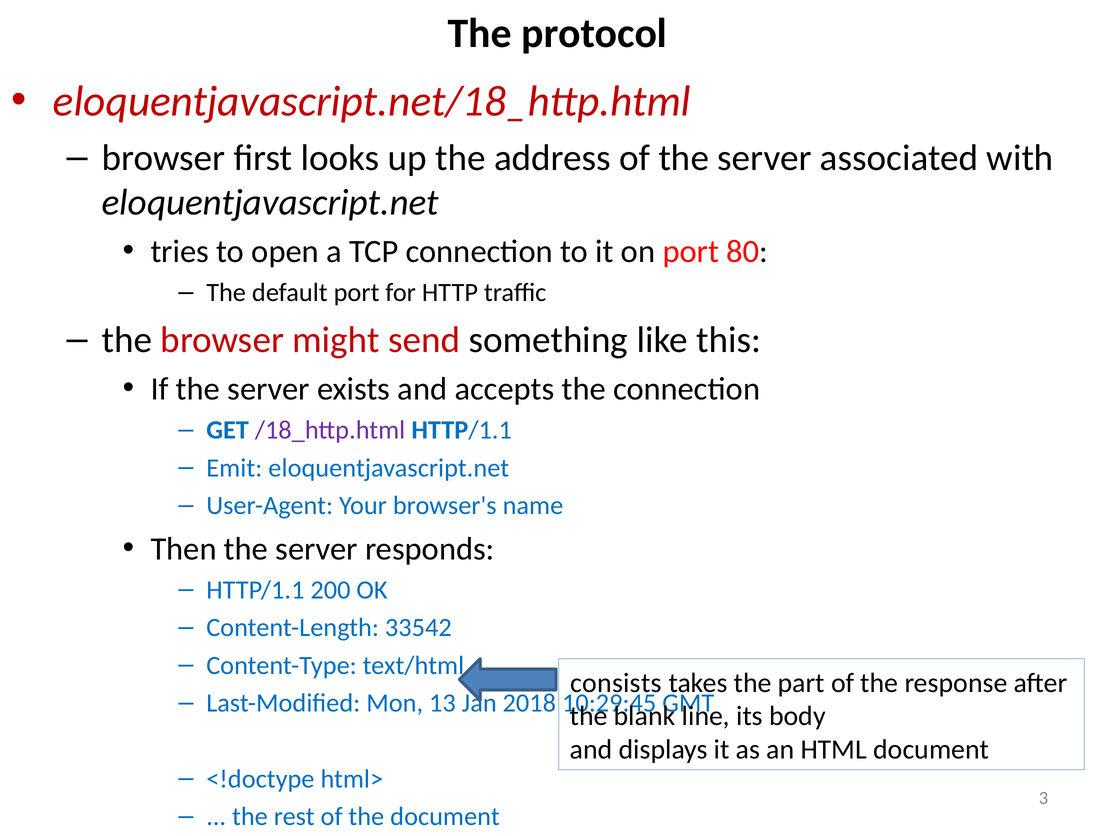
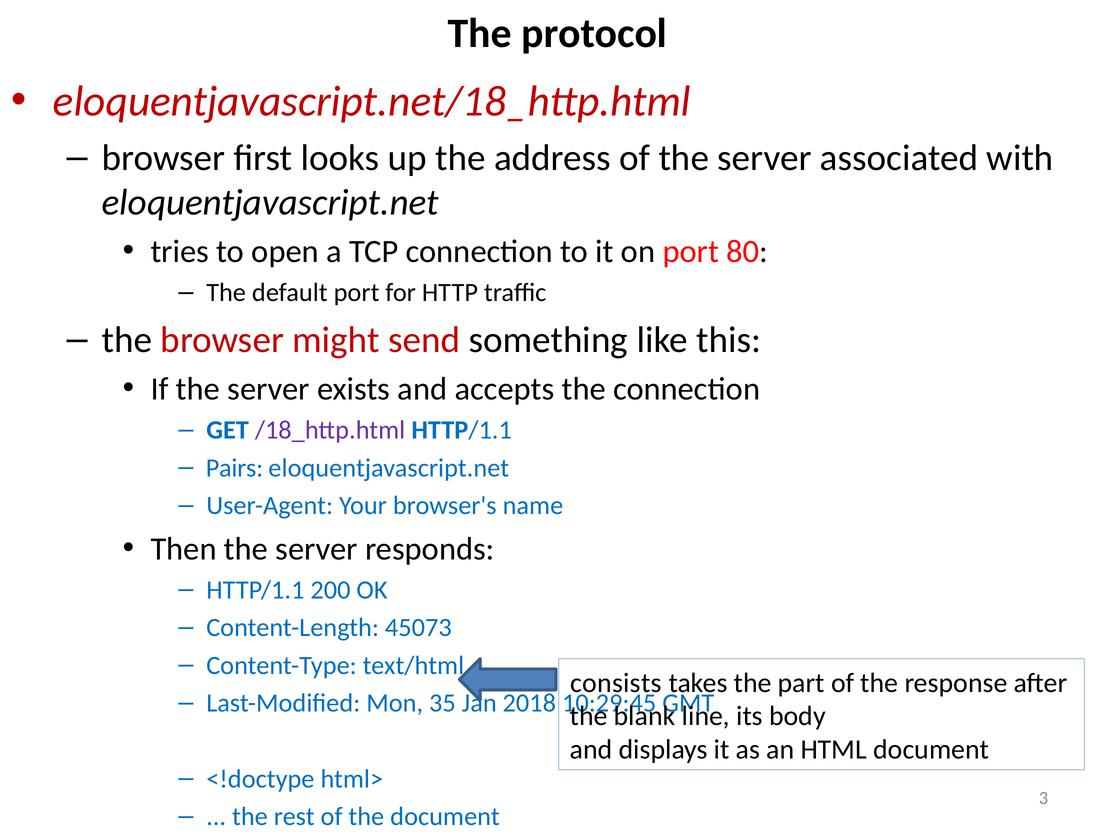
Emit: Emit -> Pairs (234, 468)
33542: 33542 -> 45073 (418, 628)
13: 13 -> 35 (442, 703)
